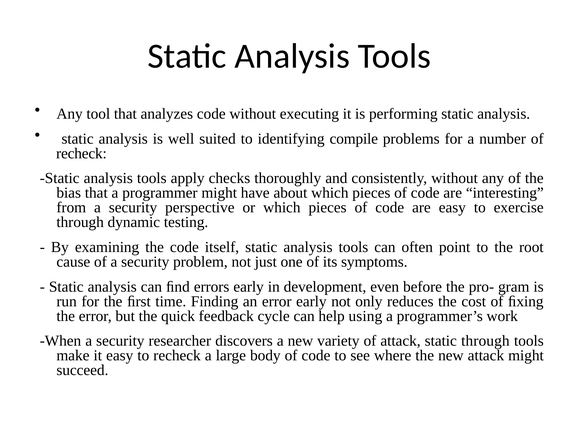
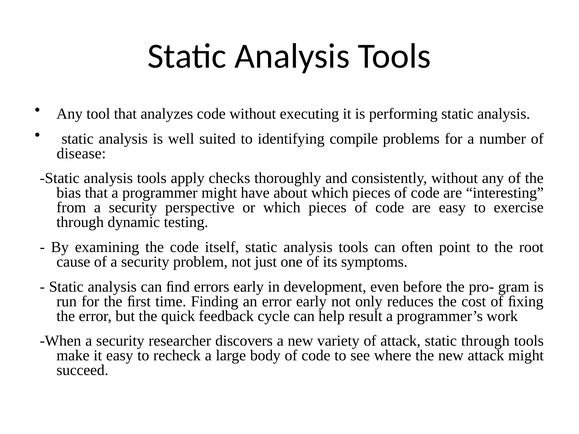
recheck: recheck -> disease (81, 153)
using: using -> result (365, 316)
